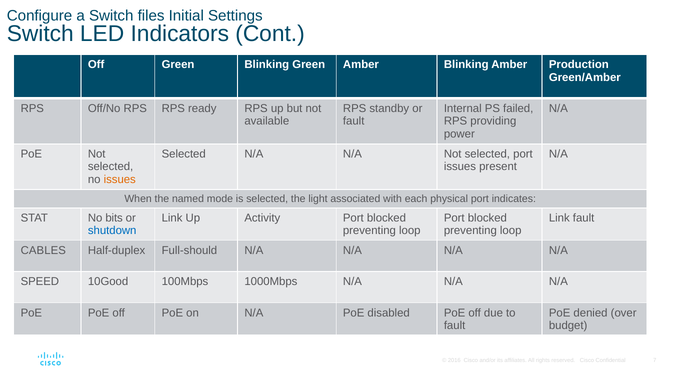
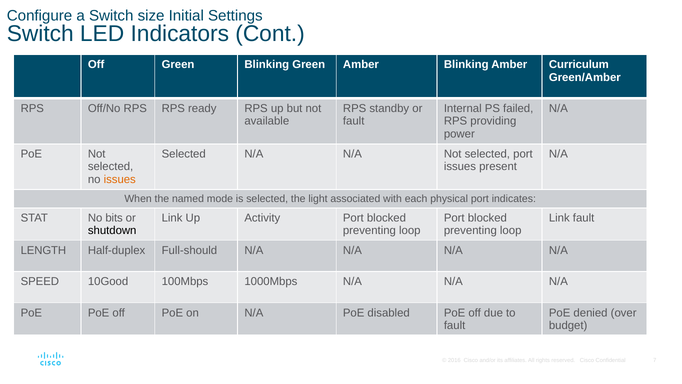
files: files -> size (151, 16)
Production: Production -> Curriculum (579, 65)
shutdown colour: blue -> black (112, 230)
CABLES: CABLES -> LENGTH (43, 250)
